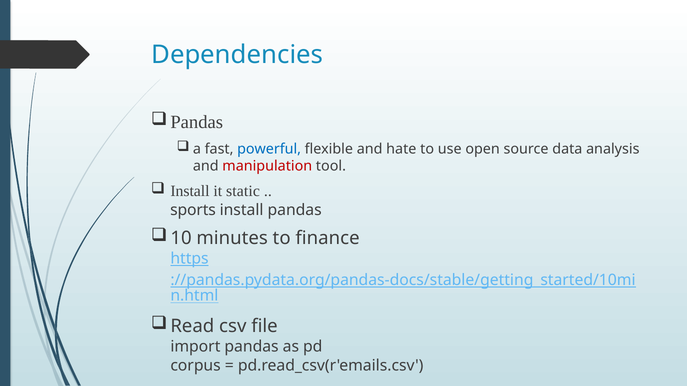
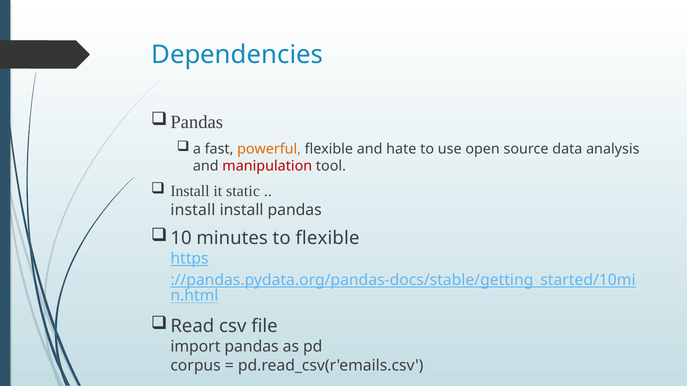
powerful colour: blue -> orange (269, 149)
sports: sports -> install (193, 210)
to finance: finance -> flexible (327, 238)
